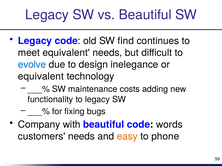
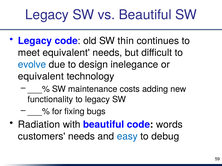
find: find -> thin (126, 41)
Company: Company -> Radiation (39, 125)
easy colour: orange -> blue (127, 137)
phone: phone -> debug (165, 137)
